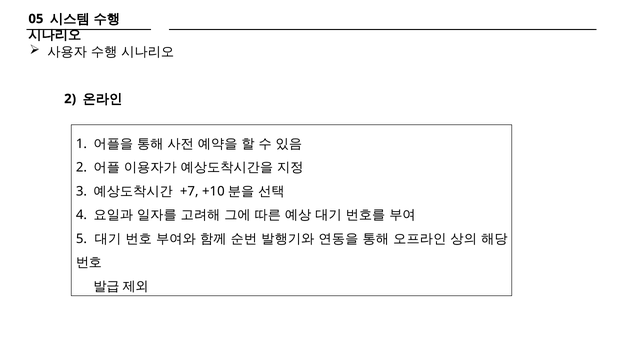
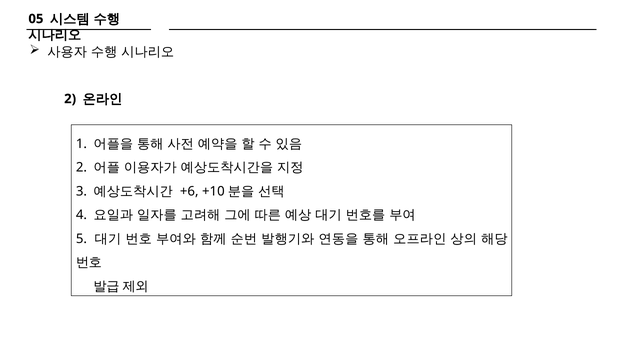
+7: +7 -> +6 (189, 191)
